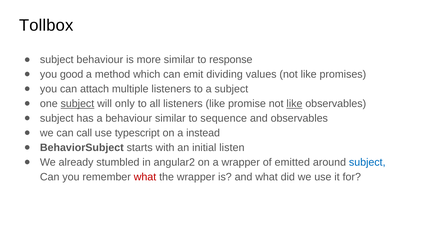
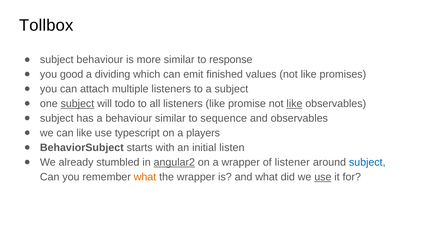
method: method -> dividing (113, 74)
dividing: dividing -> finished (225, 74)
only: only -> todo (125, 104)
can call: call -> like (84, 133)
instead: instead -> players (203, 133)
angular2 underline: none -> present (174, 162)
emitted: emitted -> listener (292, 162)
what colour: red -> orange (145, 177)
use underline: none -> present (323, 177)
